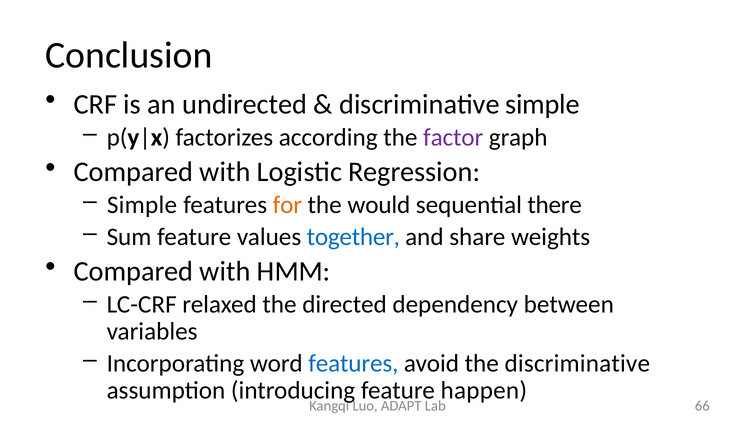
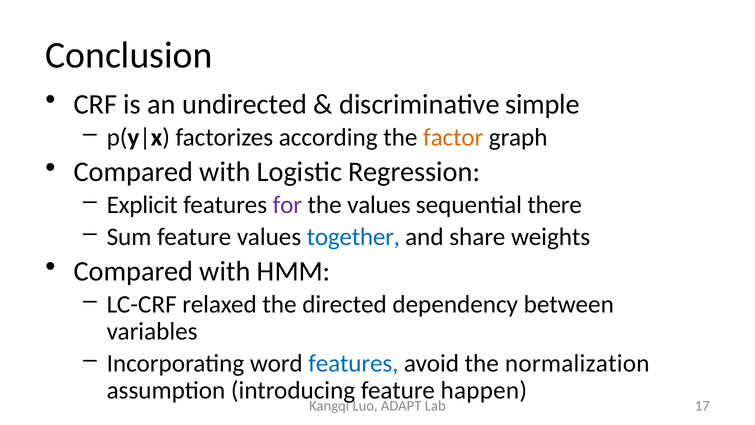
factor colour: purple -> orange (453, 137)
Simple: Simple -> Explicit (142, 205)
for colour: orange -> purple (287, 205)
the would: would -> values (379, 205)
the discriminative: discriminative -> normalization (577, 363)
66: 66 -> 17 (702, 406)
